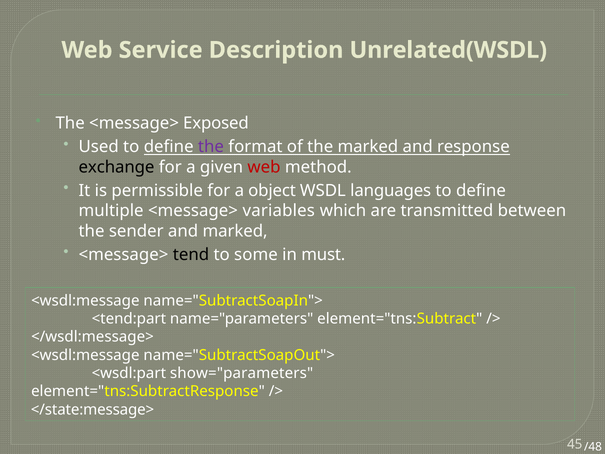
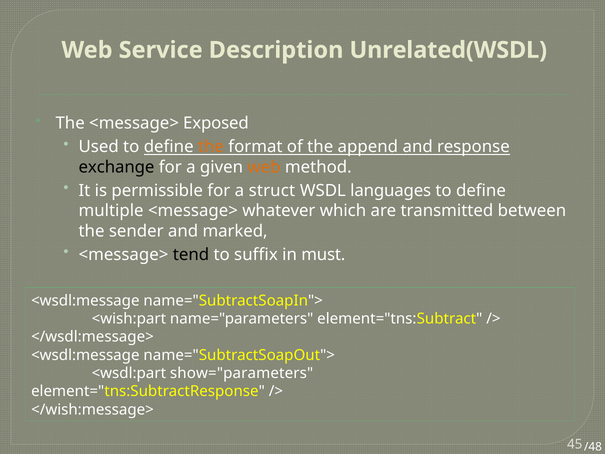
the colour: purple -> orange (211, 147)
the marked: marked -> append (368, 147)
web colour: red -> orange (264, 167)
object: object -> struct (272, 191)
variables: variables -> whatever (279, 211)
some: some -> suffix (256, 254)
<tend:part: <tend:part -> <wish:part (129, 319)
</state:message>: </state:message> -> </wish:message> (92, 409)
